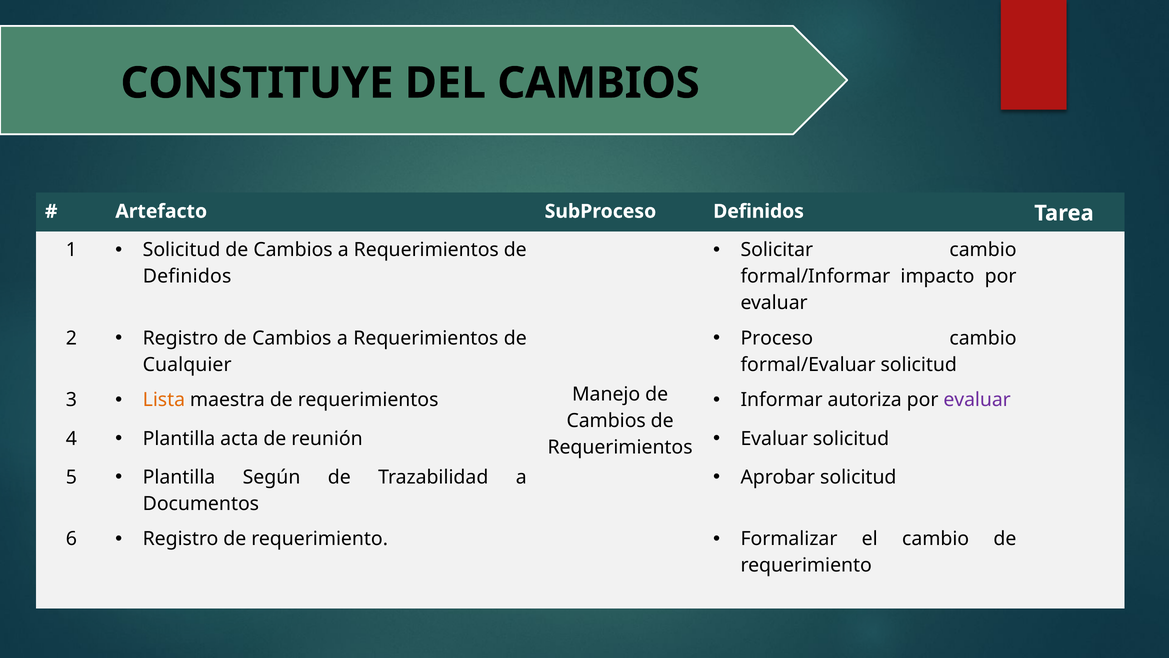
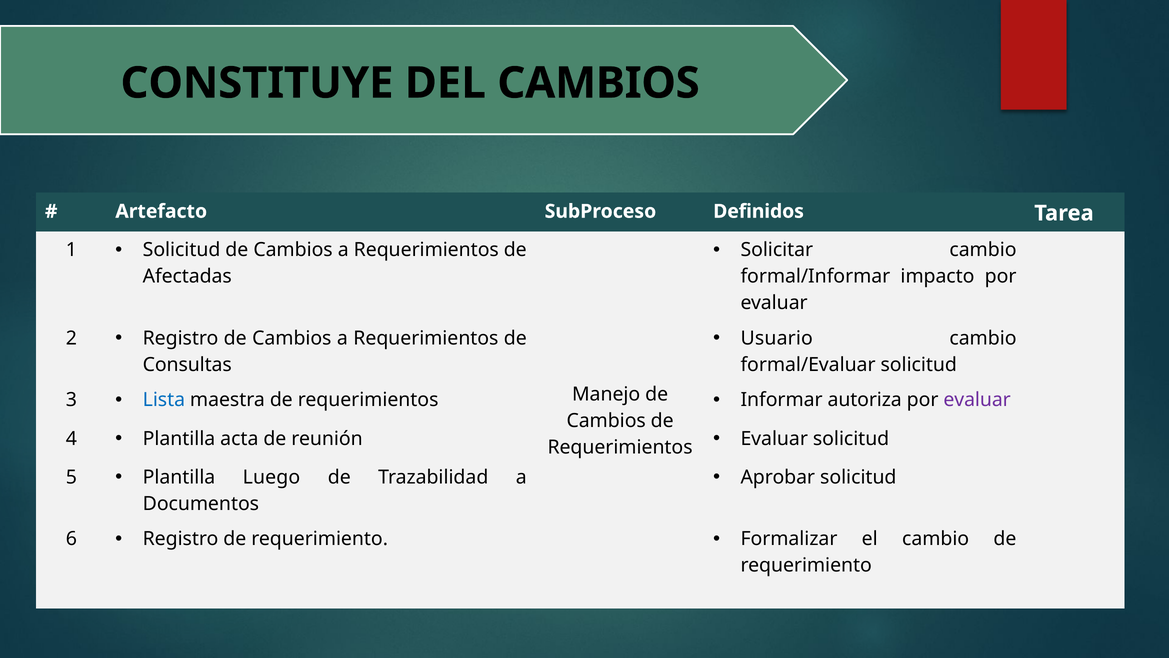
Definidos: Definidos -> Afectadas (187, 276)
Proceso: Proceso -> Usuario (777, 338)
Cualquier: Cualquier -> Consultas (187, 364)
Lista colour: orange -> blue (164, 400)
Según: Según -> Luego (271, 477)
